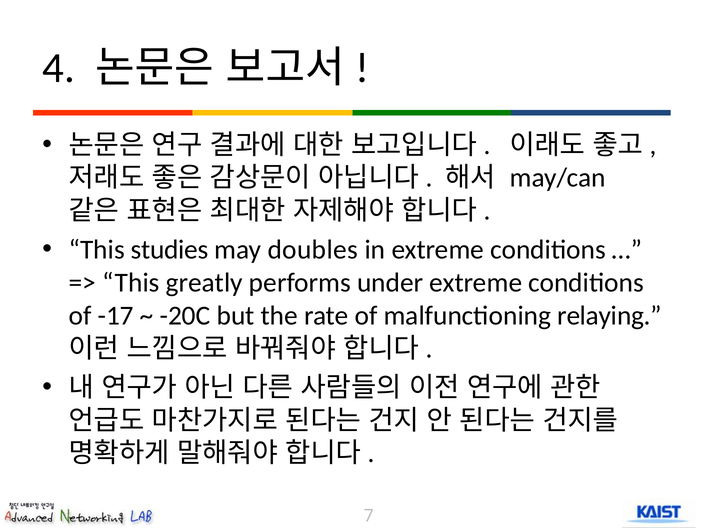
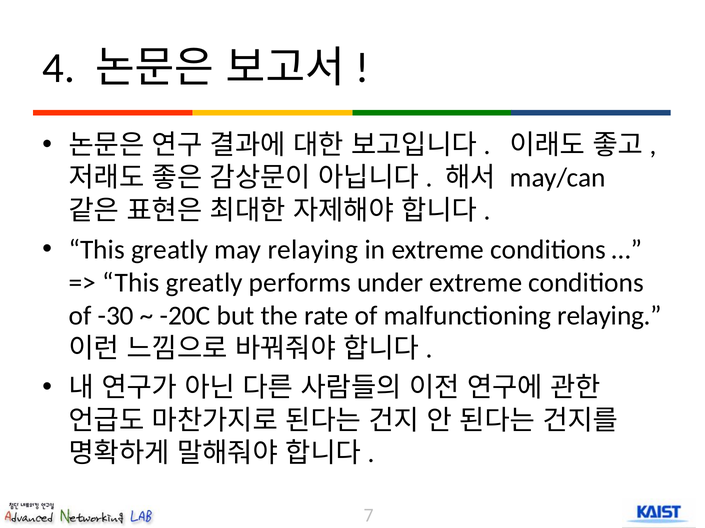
studies: studies -> greatly (170, 250)
may doubles: doubles -> relaying (313, 250)
-17: -17 -> -30 (116, 316)
